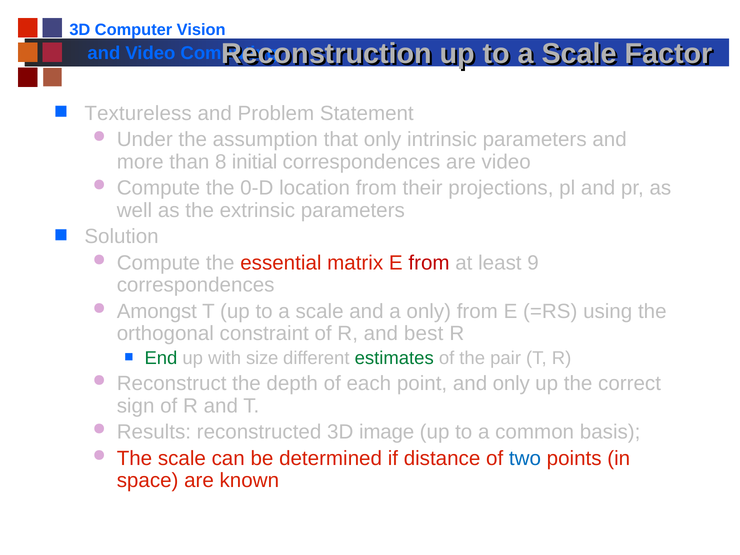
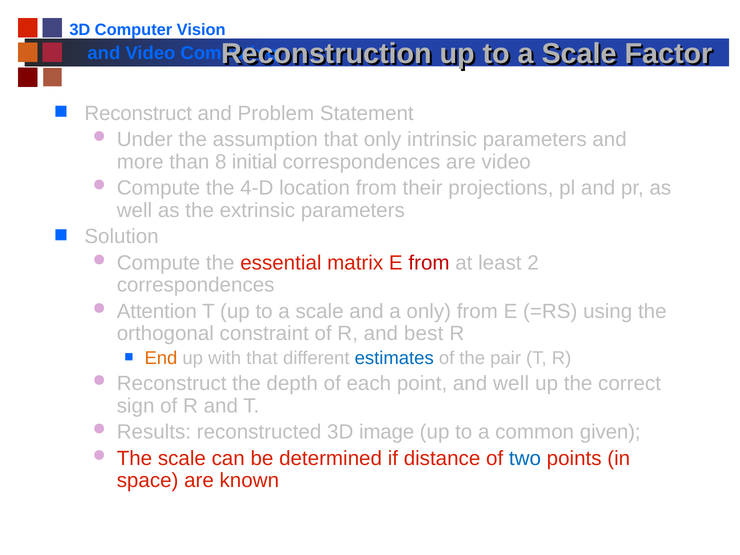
Textureless: Textureless -> Reconstruct (138, 113)
0-D: 0-D -> 4-D (257, 188)
9: 9 -> 2 (533, 263)
Amongst: Amongst -> Attention (157, 311)
End colour: green -> orange (161, 358)
with size: size -> that (262, 358)
estimates colour: green -> blue (394, 358)
and only: only -> well (511, 384)
basis: basis -> given (610, 432)
